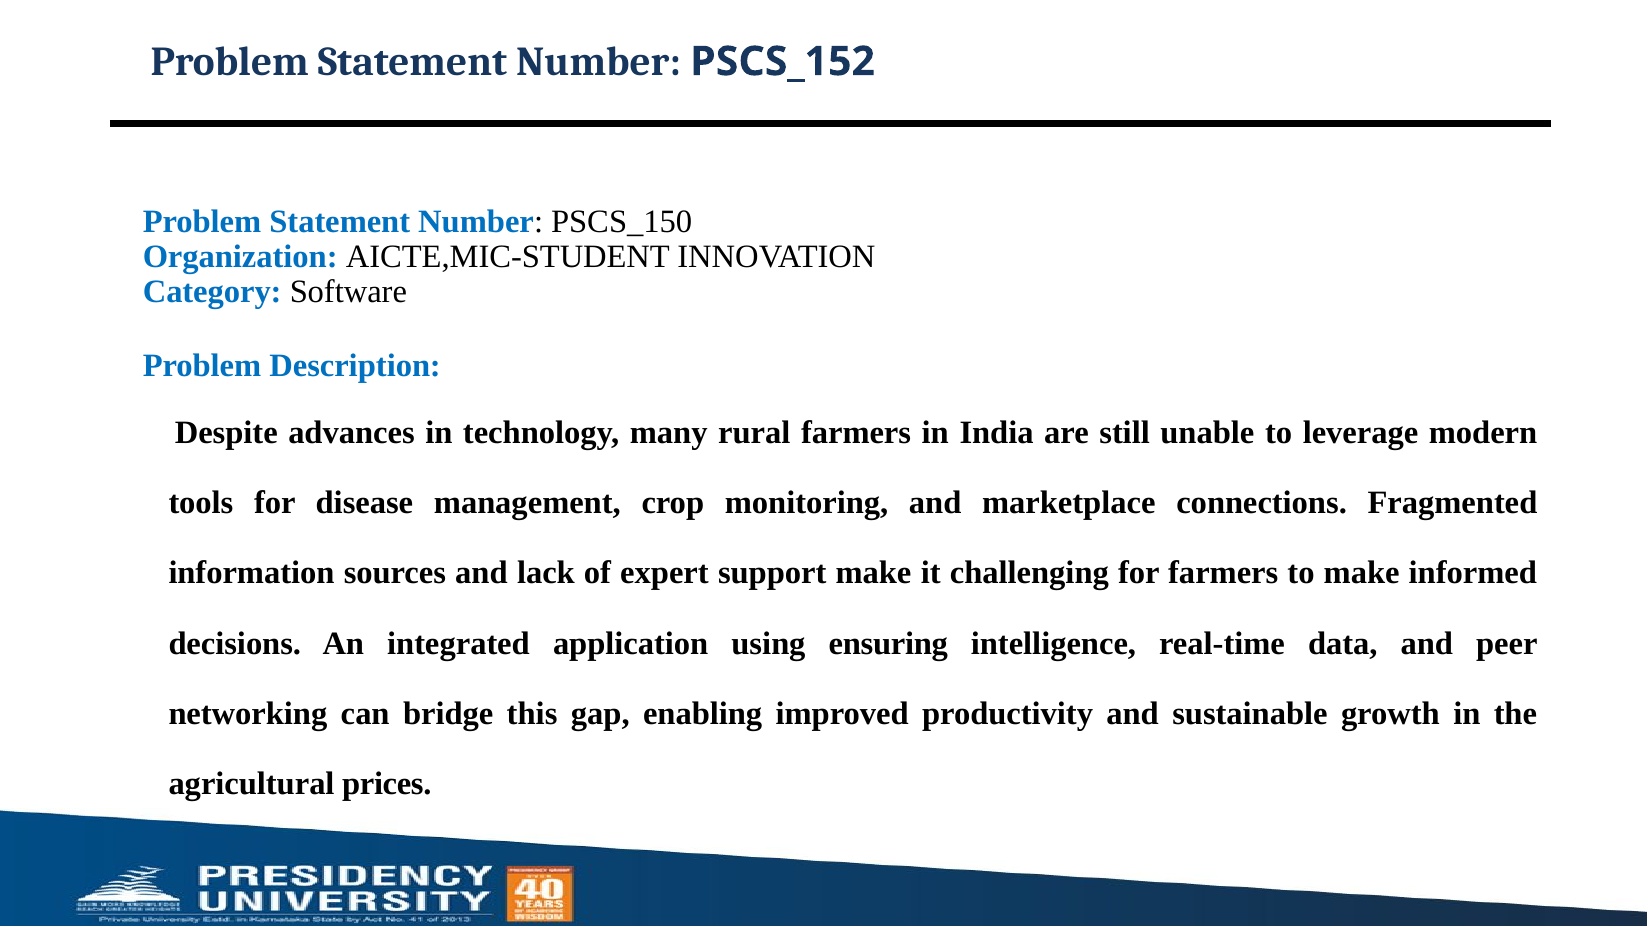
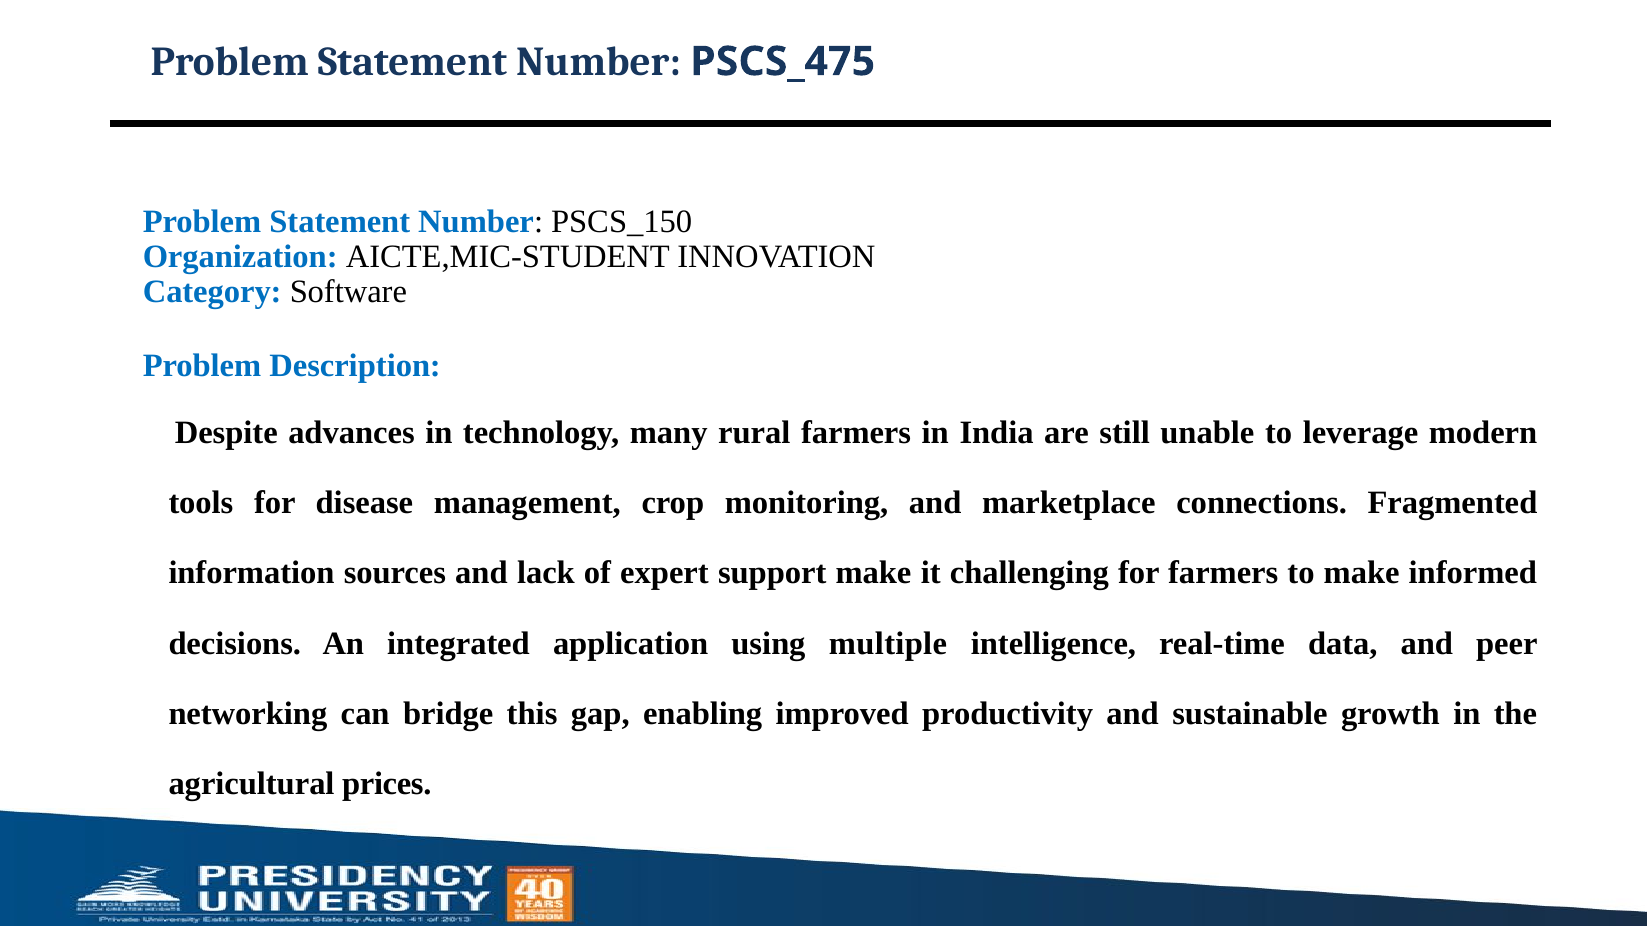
PSCS_152: PSCS_152 -> PSCS_475 (783, 62)
ensuring: ensuring -> multiple (888, 644)
